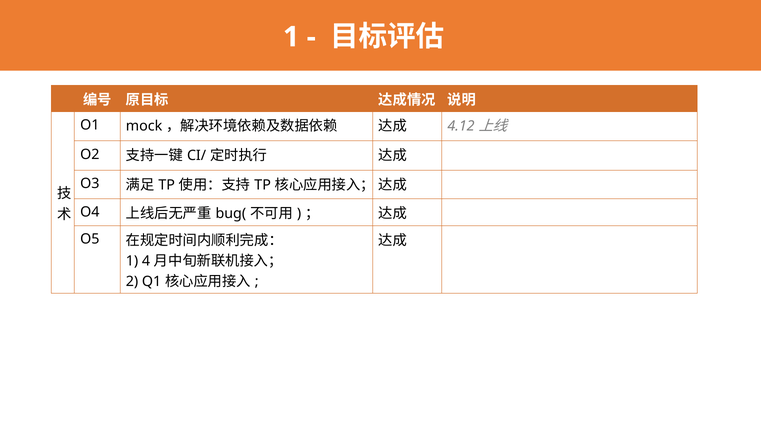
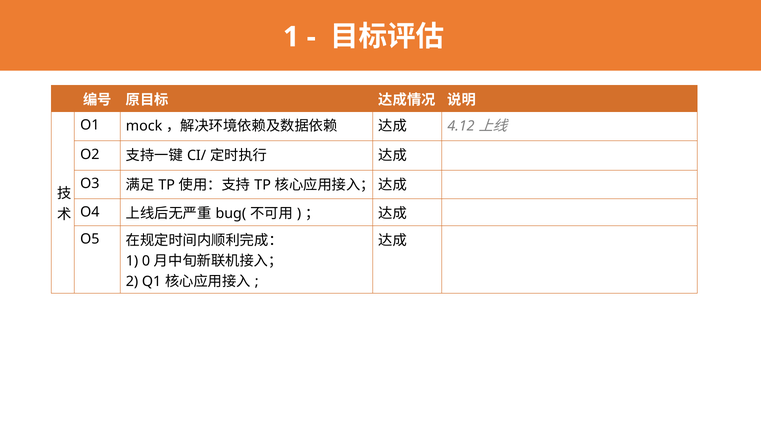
4: 4 -> 0 (146, 261)
